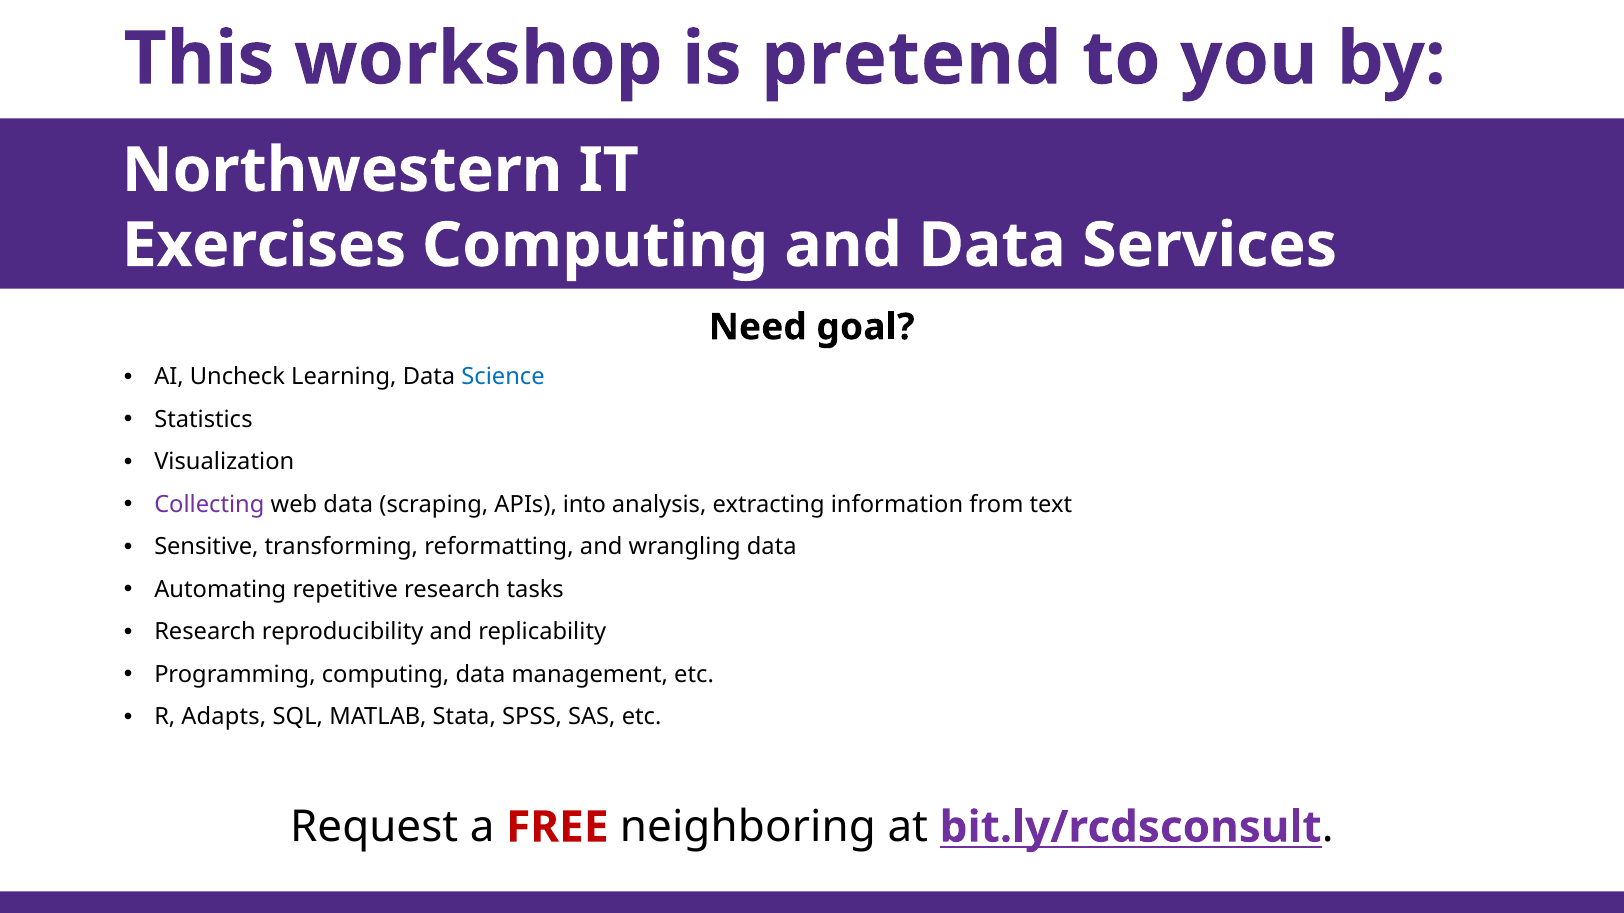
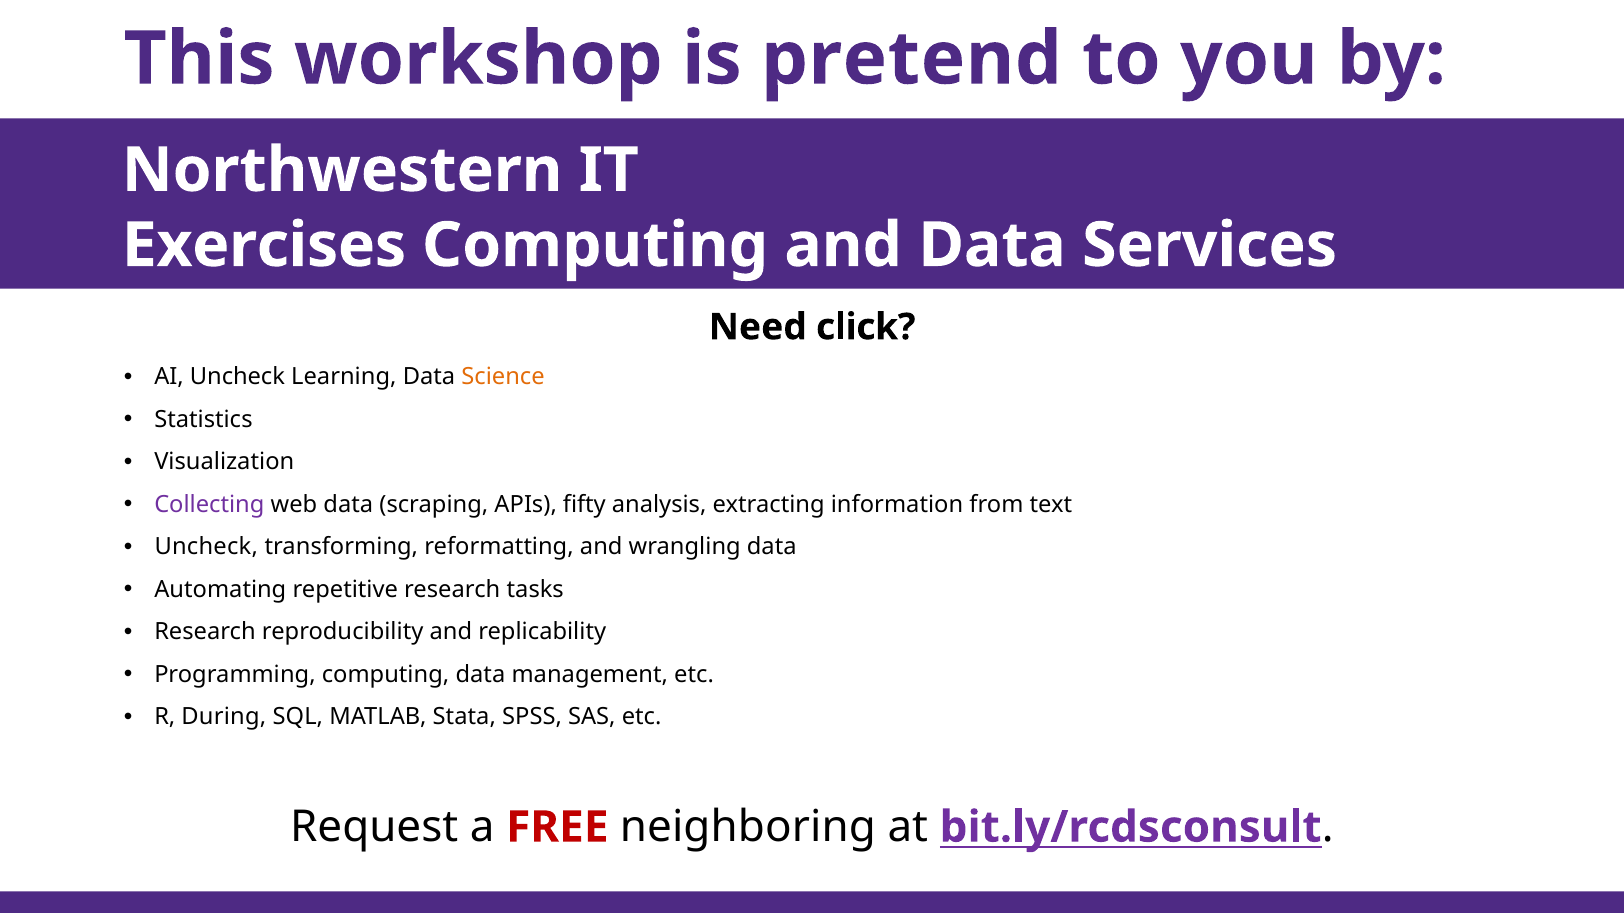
goal: goal -> click (866, 327)
Science colour: blue -> orange (503, 377)
into: into -> fifty (584, 505)
Sensitive: Sensitive -> Uncheck (206, 547)
Adapts: Adapts -> During (224, 717)
